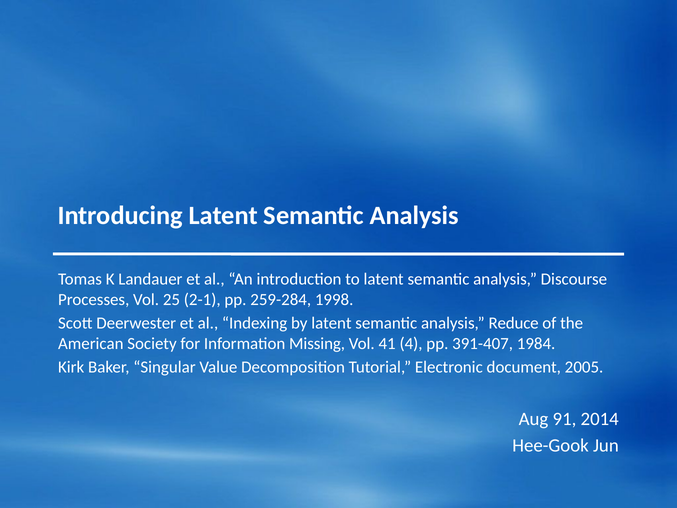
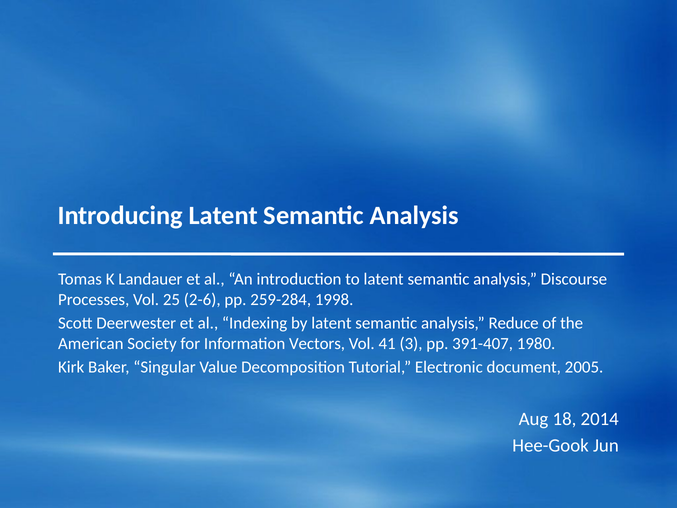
2-1: 2-1 -> 2-6 (202, 299)
Missing: Missing -> Vectors (317, 343)
4: 4 -> 3 (411, 343)
1984: 1984 -> 1980 (536, 343)
91: 91 -> 18 (564, 419)
